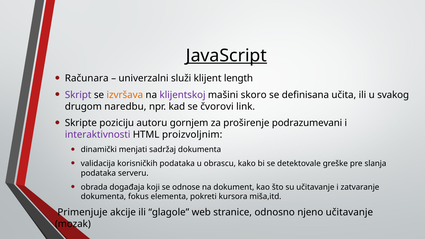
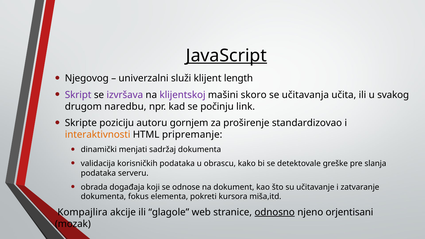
Računara: Računara -> Njegovog (87, 78)
izvršava colour: orange -> purple (125, 95)
definisana: definisana -> učitavanja (305, 95)
čvorovi: čvorovi -> počinju (217, 107)
podrazumevani: podrazumevani -> standardizovao (307, 123)
interaktivnosti colour: purple -> orange (98, 135)
proizvoljnim: proizvoljnim -> pripremanje (192, 135)
Primenjuje: Primenjuje -> Kompajlira (82, 212)
odnosno underline: none -> present (275, 212)
njeno učitavanje: učitavanje -> orjentisani (349, 212)
